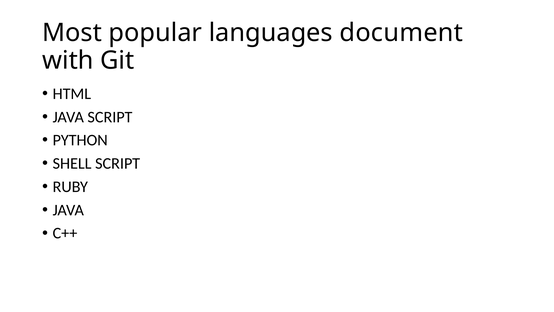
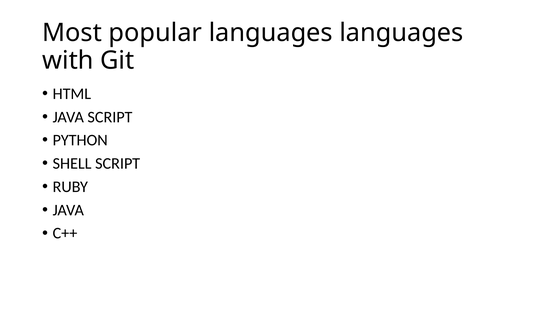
languages document: document -> languages (401, 33)
